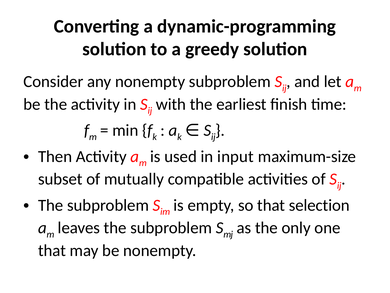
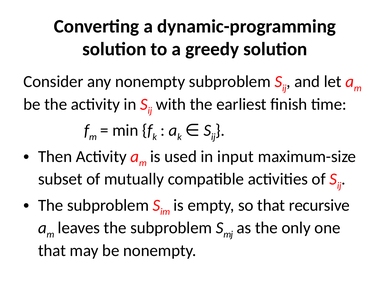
selection: selection -> recursive (319, 205)
